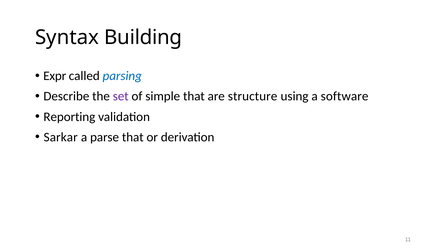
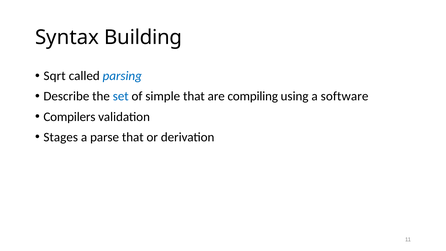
Expr: Expr -> Sqrt (55, 76)
set colour: purple -> blue (121, 96)
structure: structure -> compiling (253, 96)
Reporting: Reporting -> Compilers (69, 117)
Sarkar: Sarkar -> Stages (61, 137)
